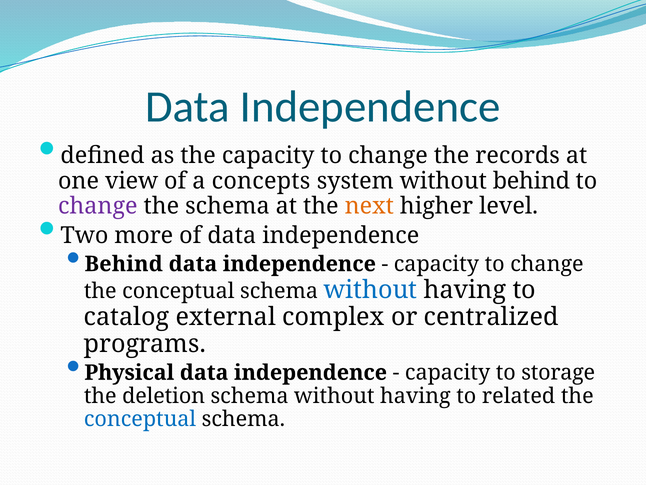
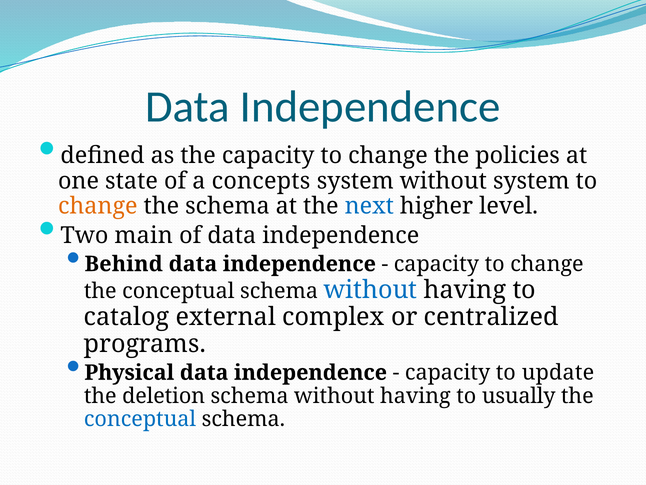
records: records -> policies (518, 156)
view: view -> state (131, 181)
without behind: behind -> system (531, 181)
change colour: purple -> orange (98, 206)
next colour: orange -> blue (369, 206)
more: more -> main (144, 235)
storage: storage -> update (558, 372)
related: related -> usually (519, 396)
